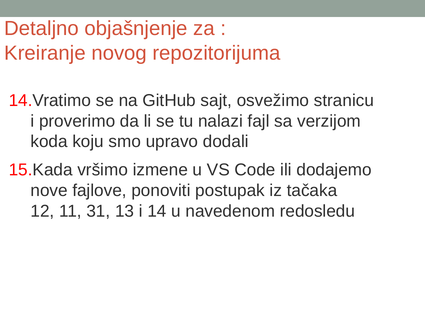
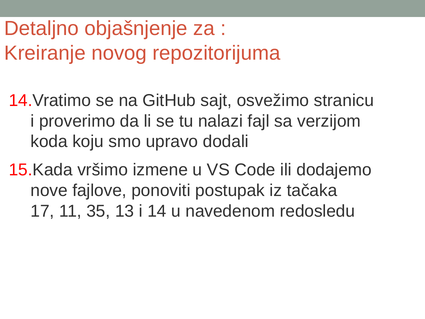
12: 12 -> 17 (42, 211)
31: 31 -> 35 (98, 211)
